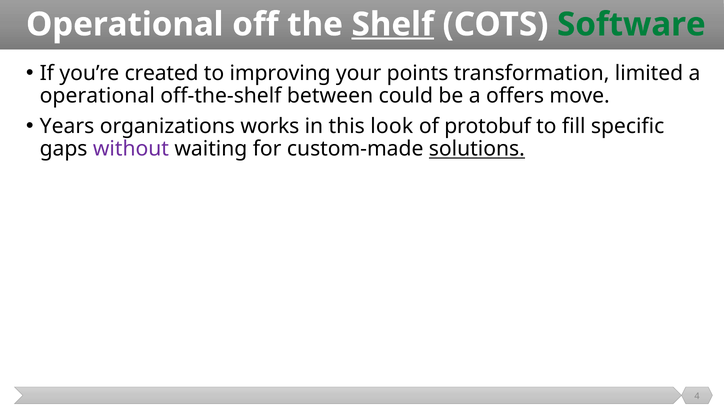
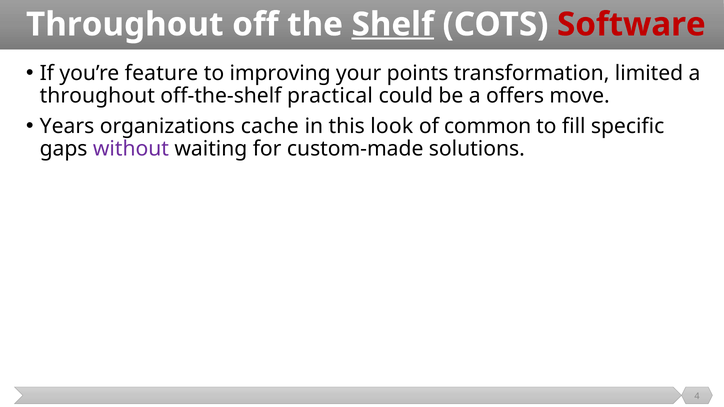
Operational: Operational -> Throughout (125, 24)
Software colour: green -> red (631, 24)
created: created -> feature (161, 73)
operational: operational -> throughout (97, 96)
between: between -> practical (330, 96)
works: works -> cache (270, 126)
protobuf: protobuf -> common (488, 126)
solutions underline: present -> none (477, 149)
